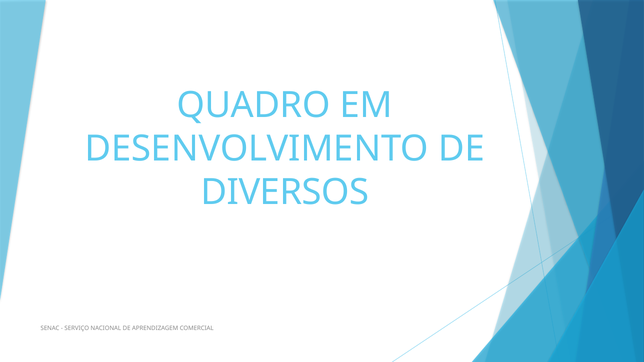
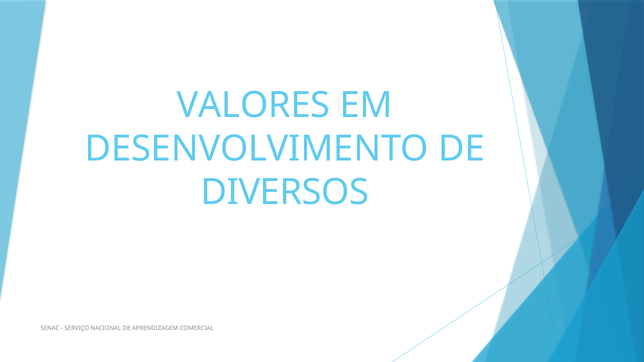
QUADRO: QUADRO -> VALORES (254, 105)
